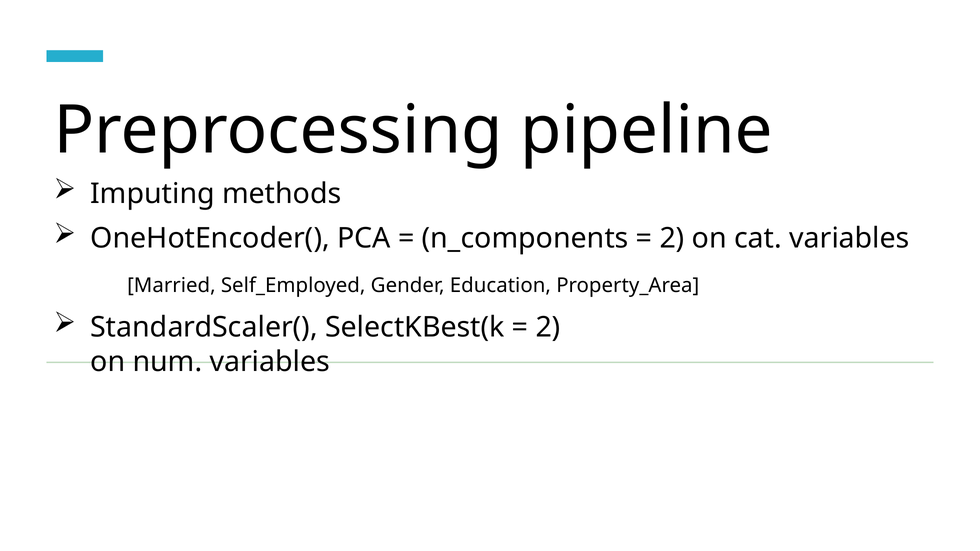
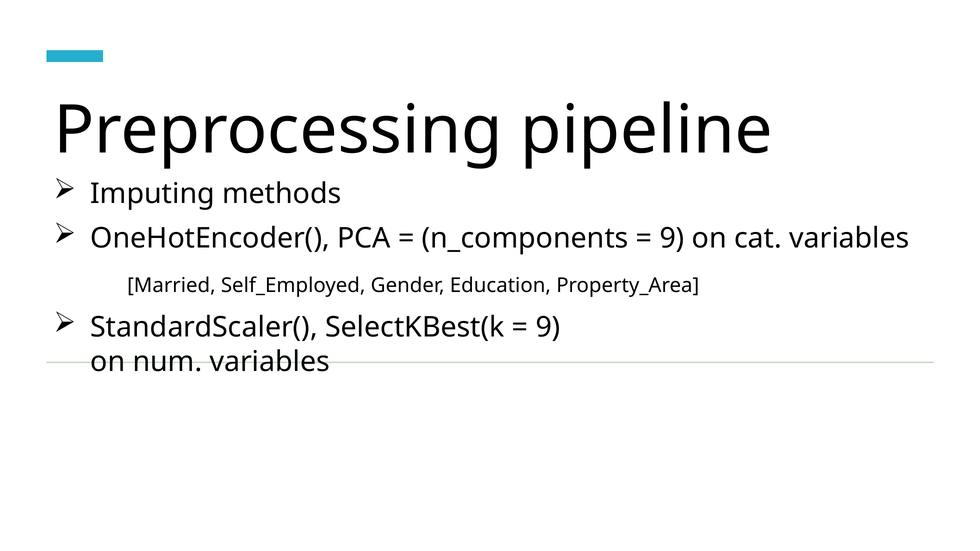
2: 2 -> 9 (672, 239)
2: 2 -> 9 (548, 328)
